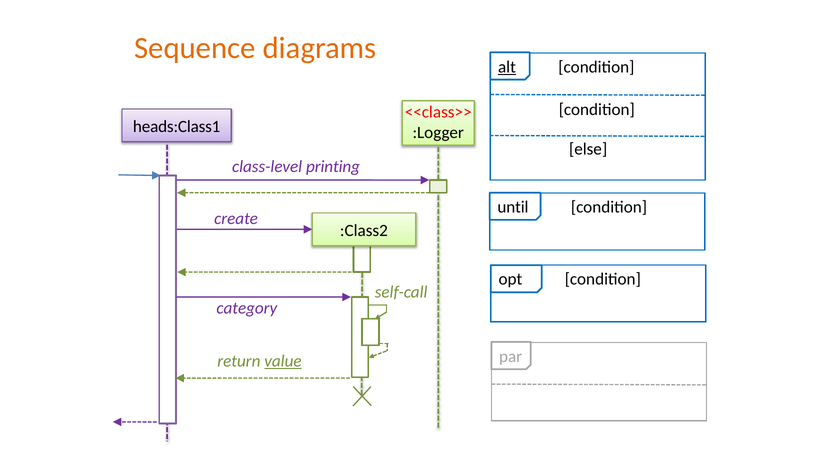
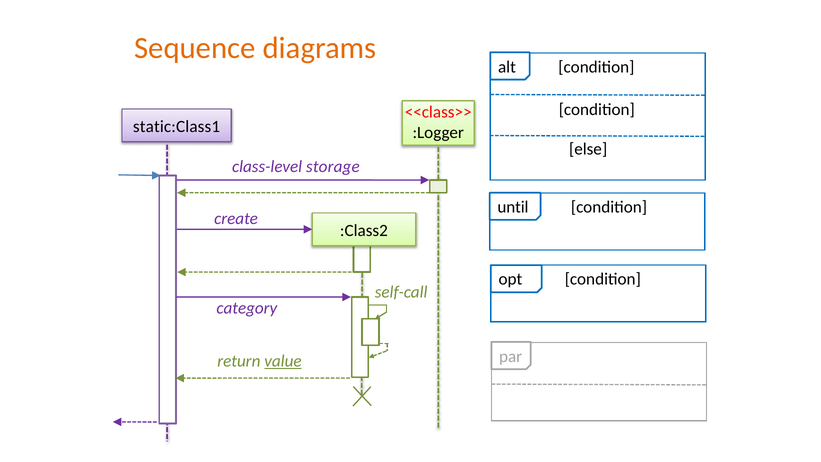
alt underline: present -> none (507, 67)
heads:Class1: heads:Class1 -> static:Class1 (177, 126)
printing: printing -> storage (333, 167)
